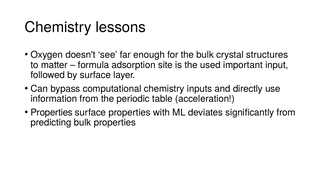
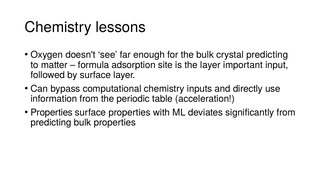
crystal structures: structures -> predicting (267, 55)
the used: used -> layer (210, 65)
